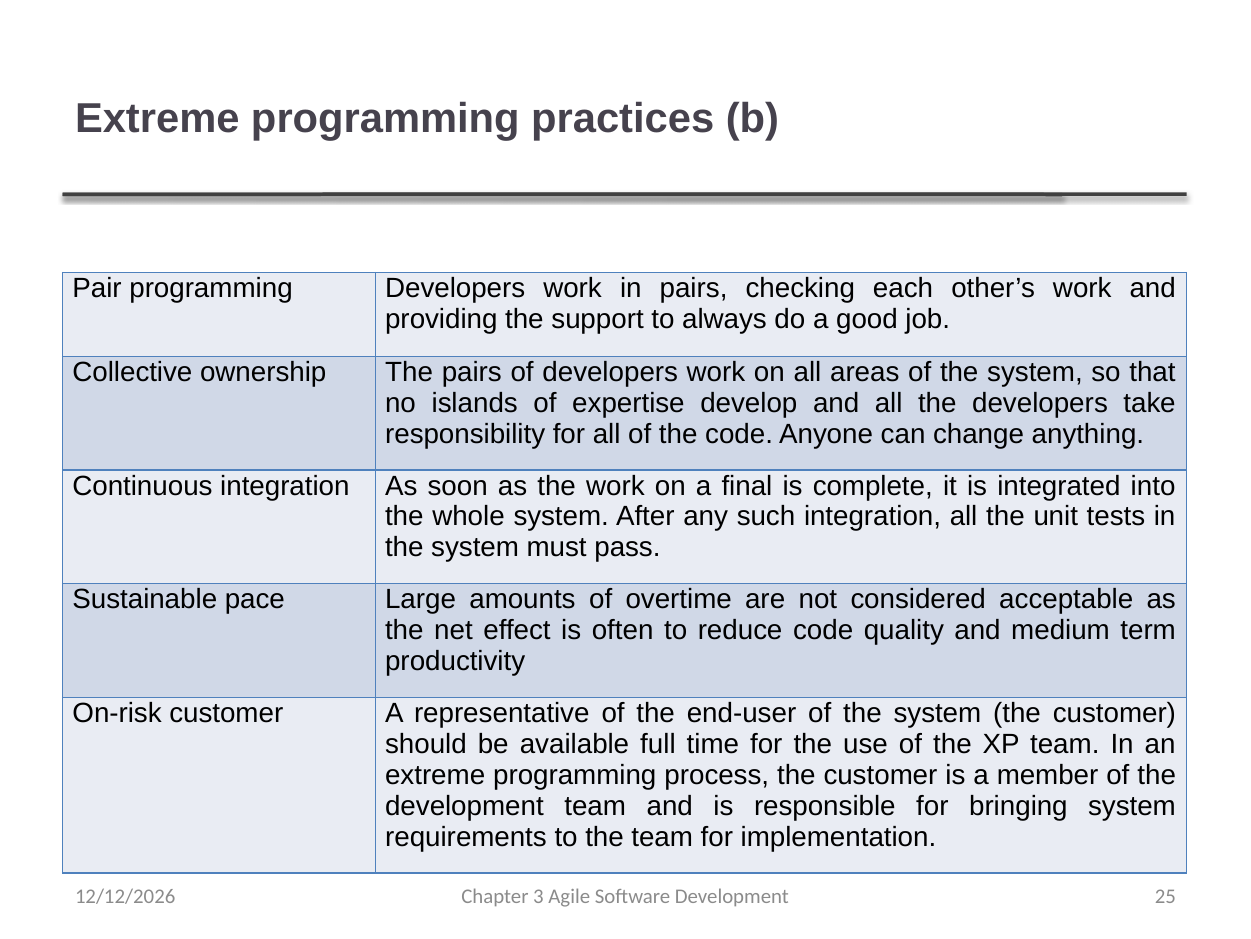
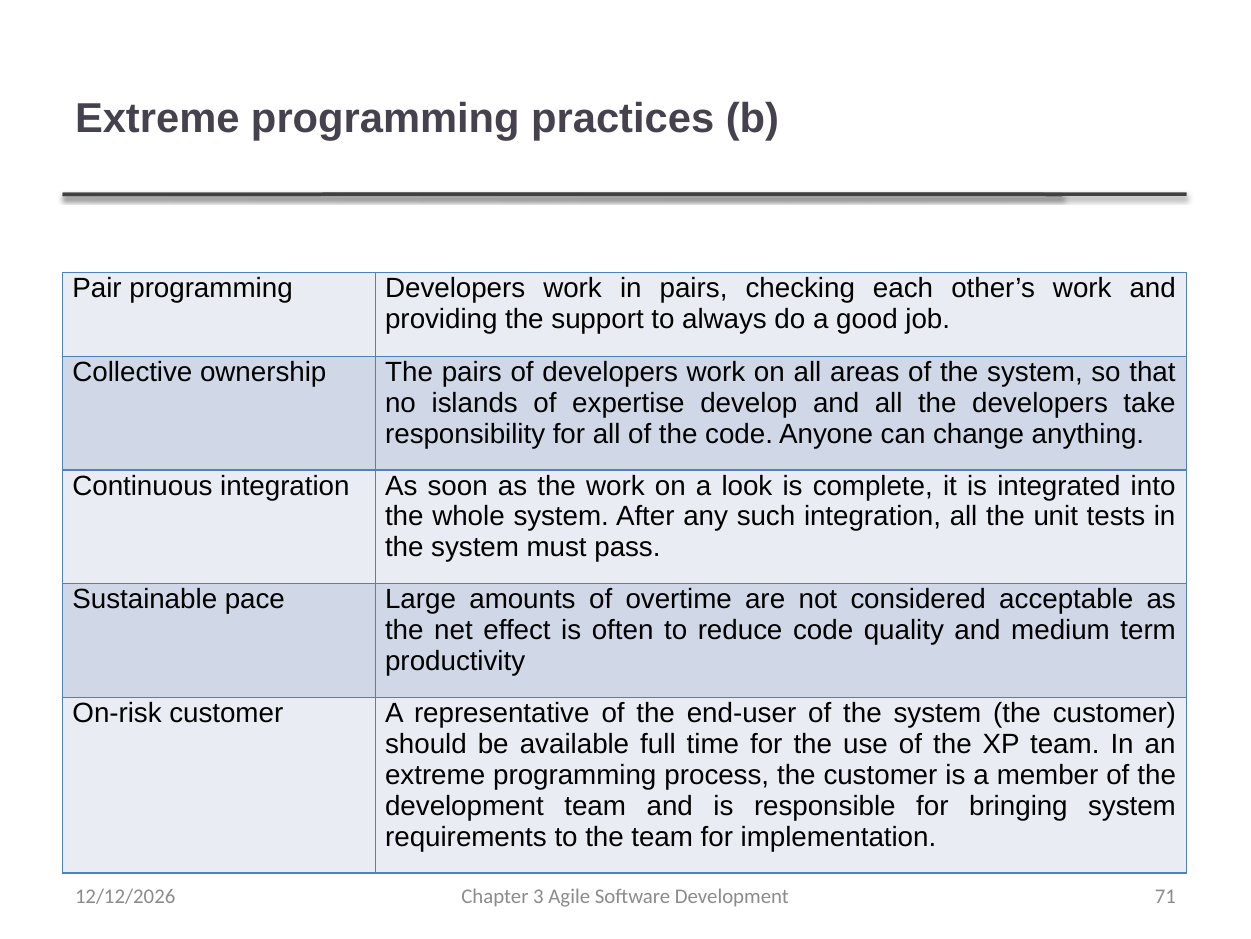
final: final -> look (747, 486)
25: 25 -> 71 (1165, 896)
